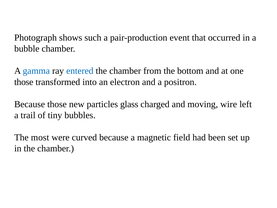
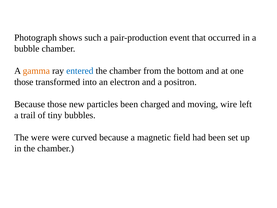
gamma colour: blue -> orange (36, 71)
particles glass: glass -> been (129, 104)
The most: most -> were (40, 137)
